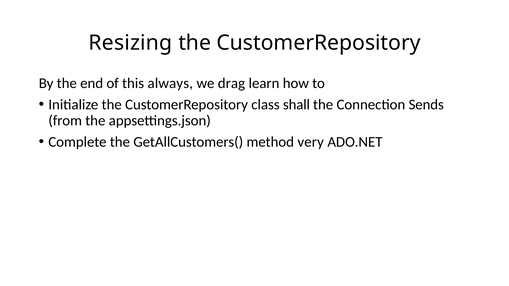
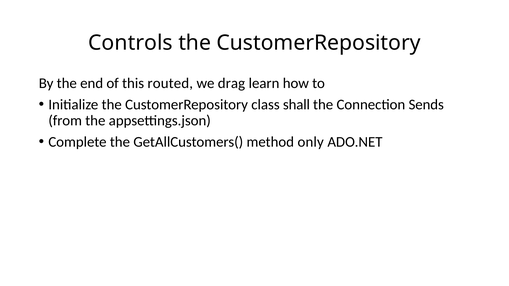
Resizing: Resizing -> Controls (130, 43)
always: always -> routed (170, 83)
very: very -> only (311, 142)
